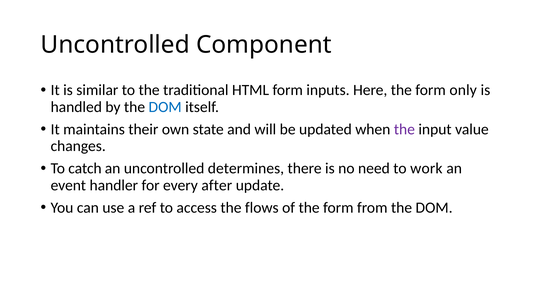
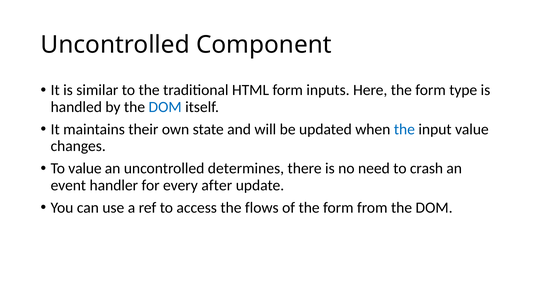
only: only -> type (463, 90)
the colour: purple -> blue (404, 129)
To catch: catch -> value (85, 168)
work: work -> crash (427, 168)
